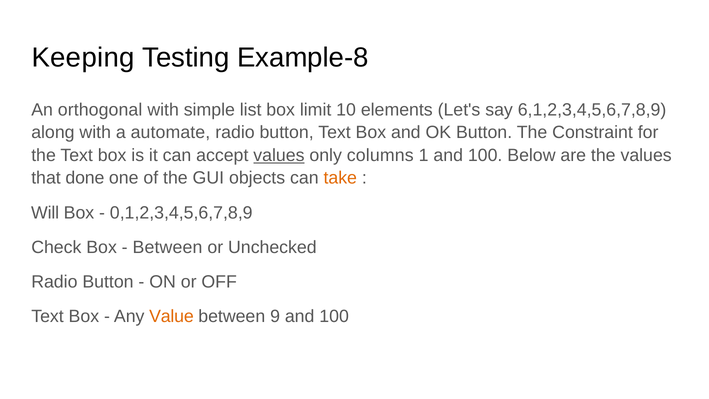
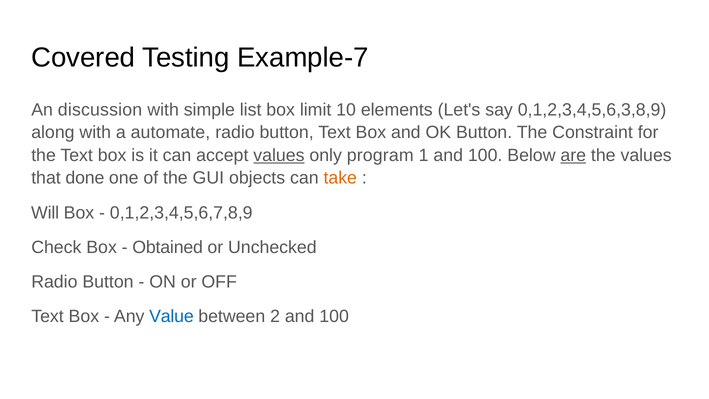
Keeping: Keeping -> Covered (83, 57)
Example-8: Example-8 -> Example-7 (303, 57)
orthogonal: orthogonal -> discussion (100, 110)
6,1,2,3,4,5,6,7,8,9: 6,1,2,3,4,5,6,7,8,9 -> 0,1,2,3,4,5,6,3,8,9 (592, 110)
columns: columns -> program (380, 155)
are underline: none -> present (573, 155)
Between: Between -> Obtained (168, 247)
Value colour: orange -> blue (171, 316)
9: 9 -> 2 (275, 316)
